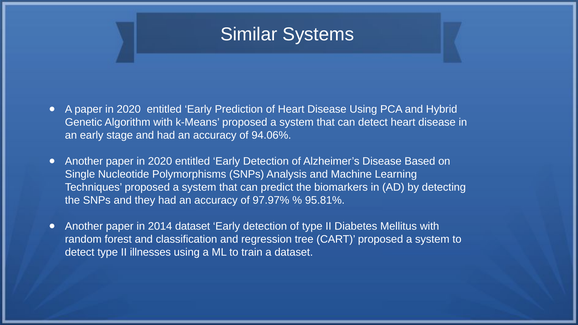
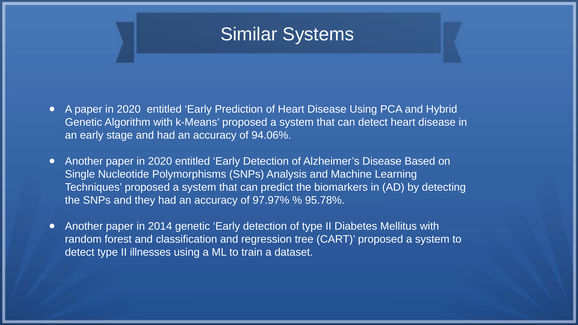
95.81%: 95.81% -> 95.78% (325, 200)
2014 dataset: dataset -> genetic (193, 226)
